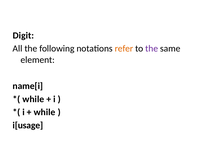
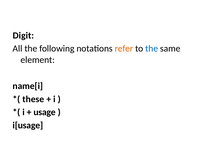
the colour: purple -> blue (152, 49)
while: while -> these (33, 99)
while: while -> usage (45, 112)
